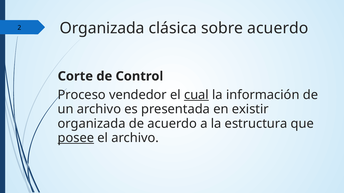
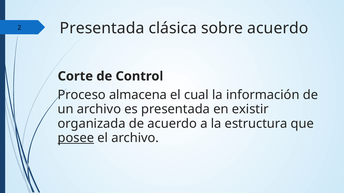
Organizada: Organizada -> Presentada (102, 28)
vendedor: vendedor -> almacena (138, 95)
cual underline: present -> none (196, 95)
